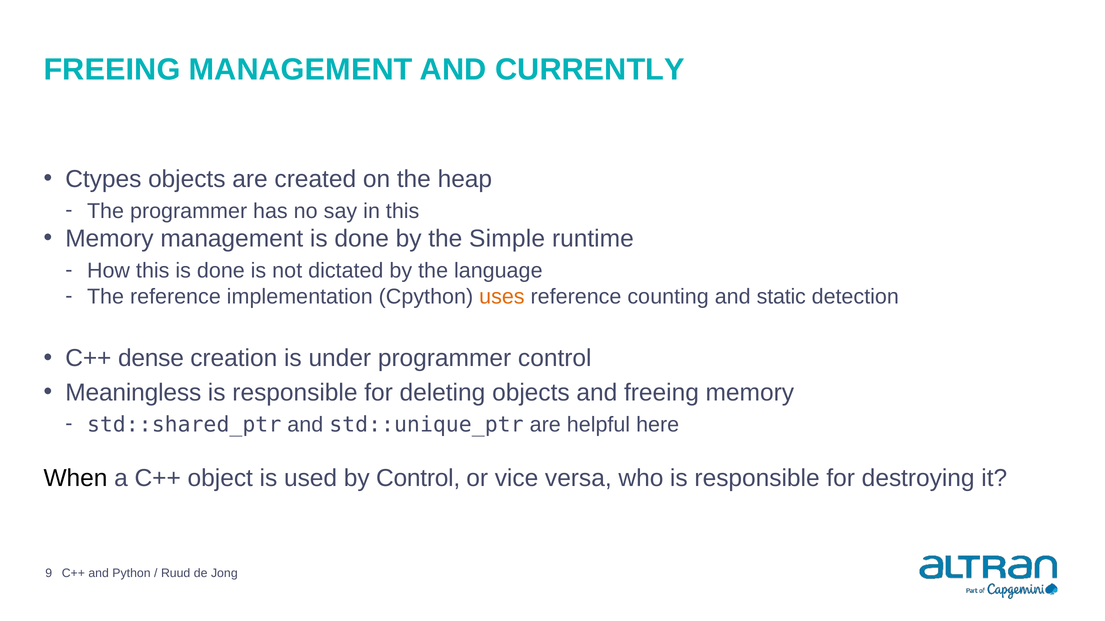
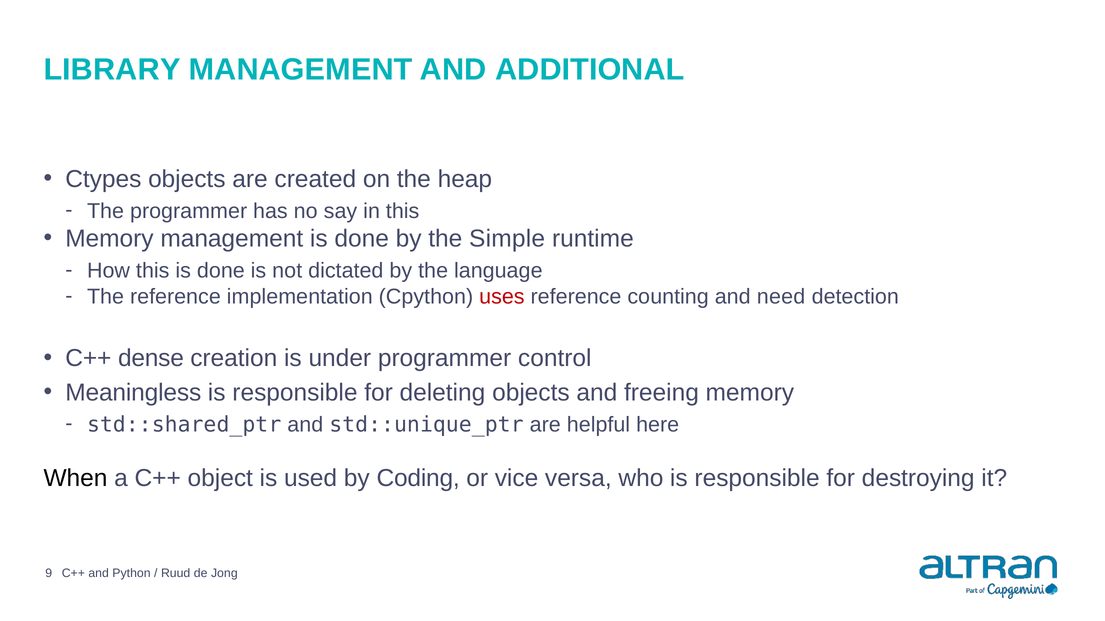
FREEING: FREEING -> LIBRARY (112, 69)
CURRENTLY: CURRENTLY -> ADDITIONAL (590, 69)
uses colour: orange -> red (502, 297)
static: static -> need (781, 297)
by Control: Control -> Coding (418, 478)
